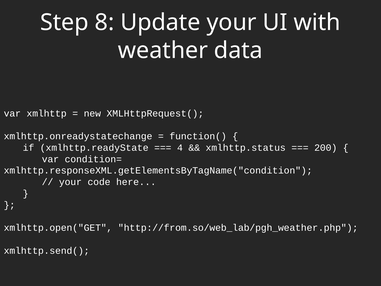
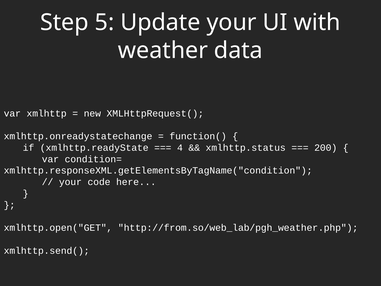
8: 8 -> 5 (104, 23)
